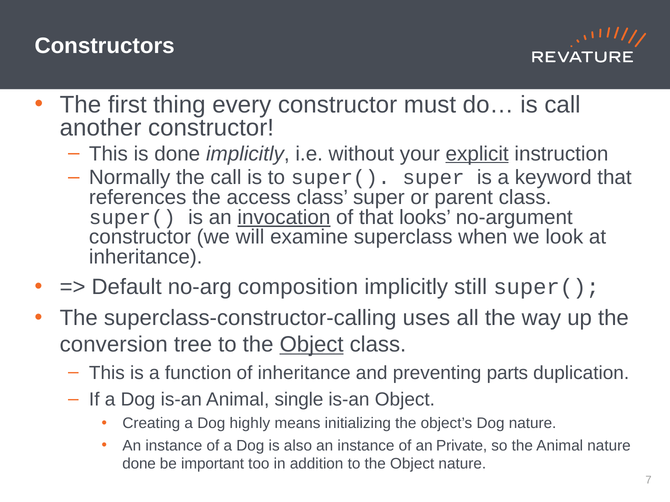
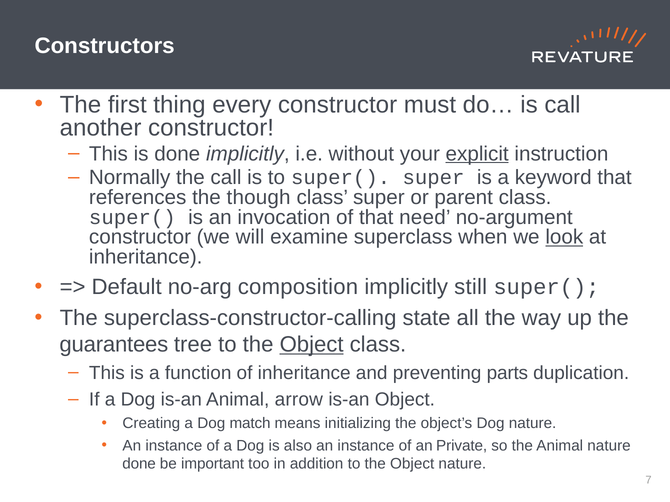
access: access -> though (259, 198)
invocation underline: present -> none (284, 218)
looks: looks -> need (425, 218)
look underline: none -> present (564, 237)
uses: uses -> state (427, 318)
conversion: conversion -> guarantees (114, 345)
single: single -> arrow (299, 400)
highly: highly -> match (250, 424)
